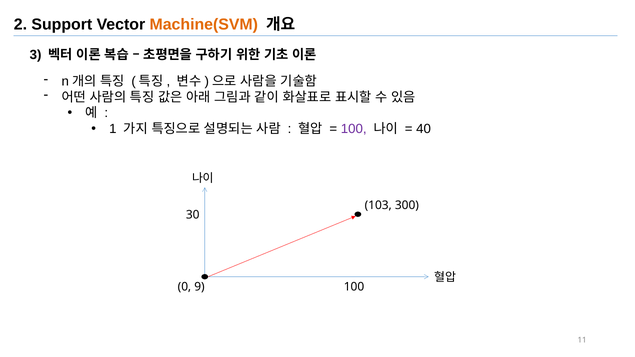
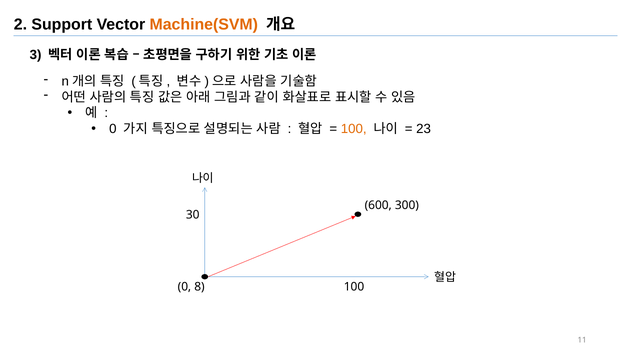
1: 1 -> 0 (113, 129)
100 colour: purple -> orange (354, 129)
40: 40 -> 23 (424, 129)
103: 103 -> 600 (378, 205)
9: 9 -> 8 (200, 287)
